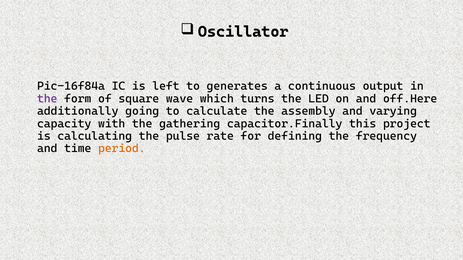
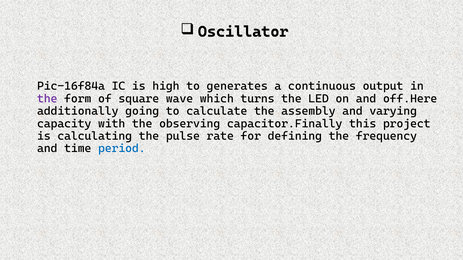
left: left -> high (166, 86)
gathering: gathering -> observing (190, 124)
period colour: orange -> blue (122, 149)
